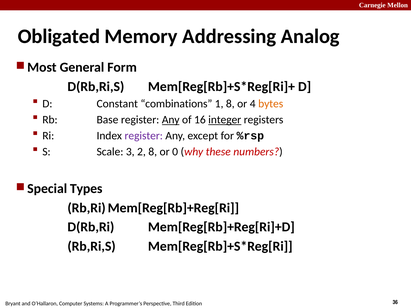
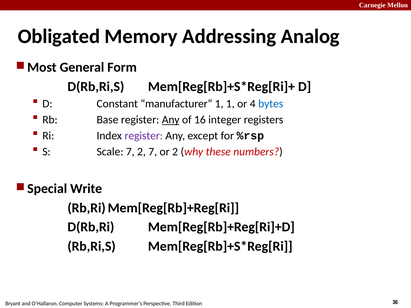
combinations: combinations -> manufacturer (176, 104)
1 8: 8 -> 1 (230, 104)
bytes colour: orange -> blue (271, 104)
integer underline: present -> none (225, 120)
Scale 3: 3 -> 7 (130, 152)
2 8: 8 -> 7 (153, 152)
or 0: 0 -> 2 (175, 152)
Types: Types -> Write (86, 189)
